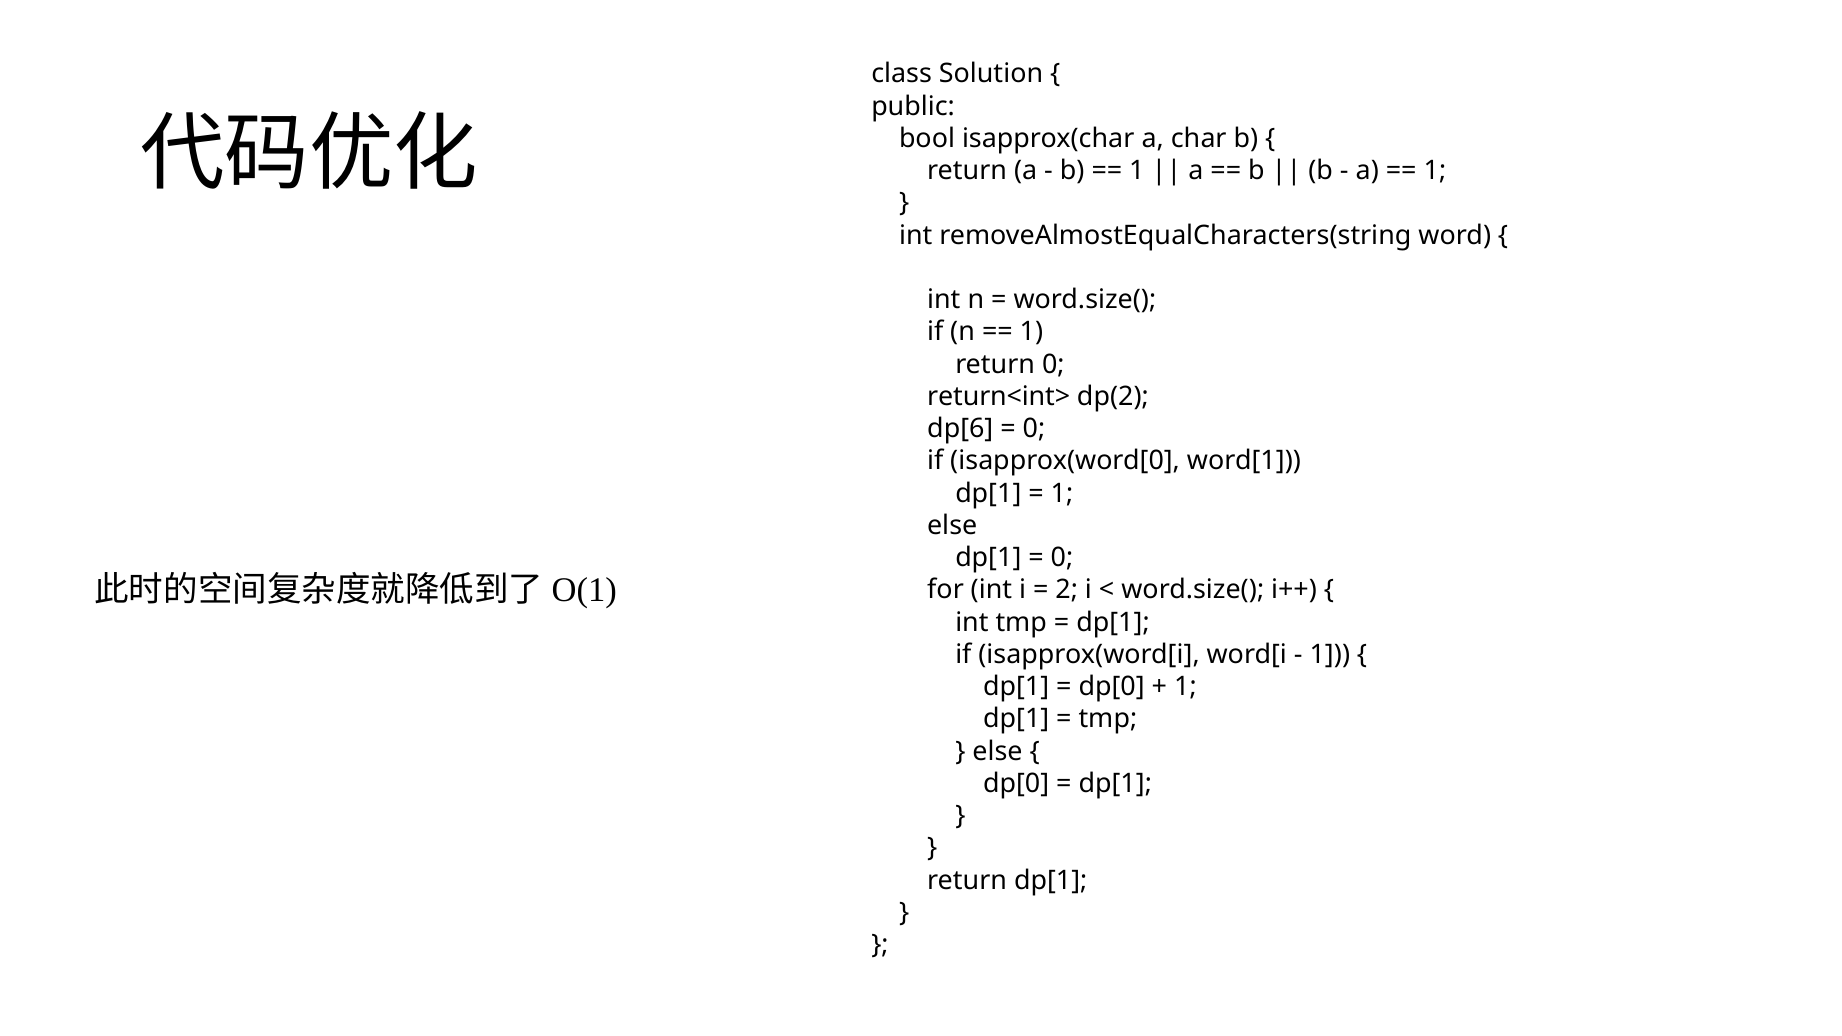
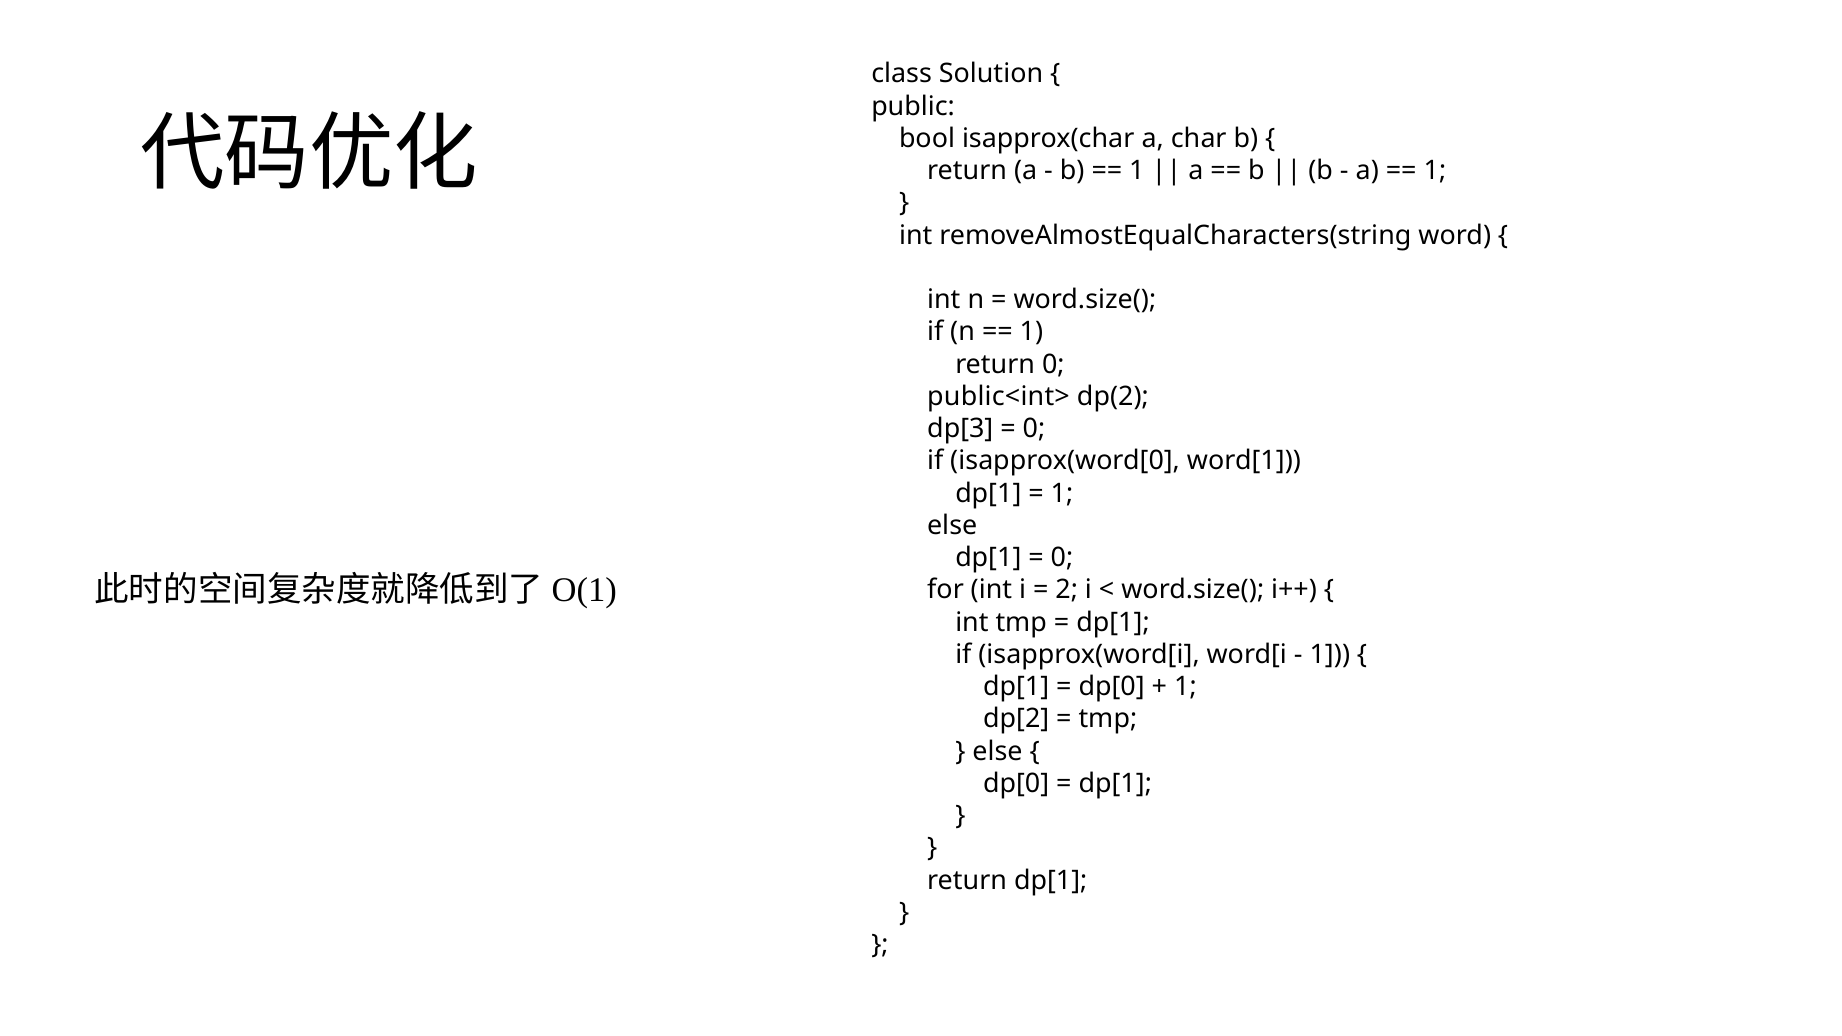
return<int>: return<int> -> public<int> (999, 397)
dp[6: dp[6 -> dp[3 (960, 429)
dp[1: dp[1 -> dp[2 (1016, 719)
